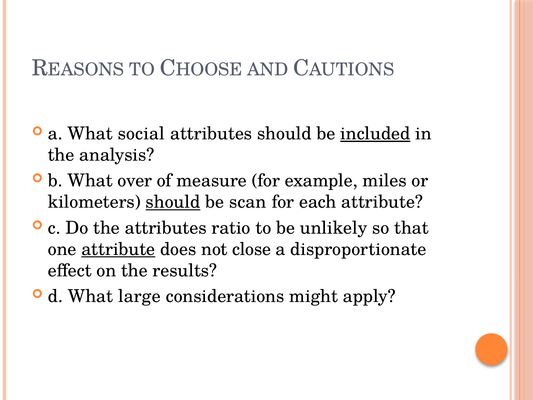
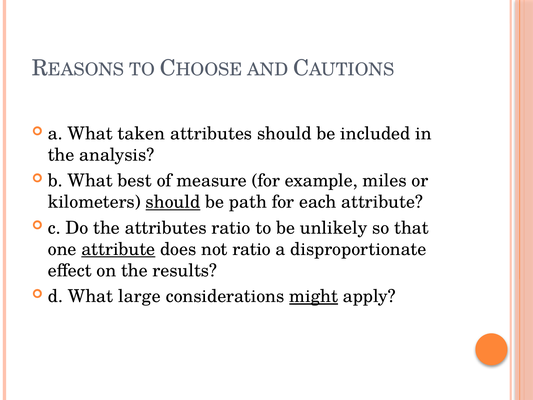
social: social -> taken (141, 134)
included underline: present -> none (375, 134)
over: over -> best (135, 181)
scan: scan -> path (248, 202)
not close: close -> ratio (252, 249)
might underline: none -> present (314, 296)
